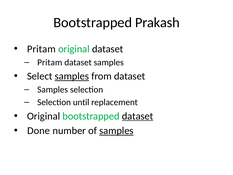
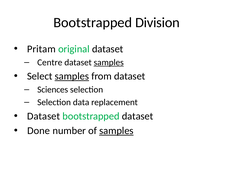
Prakash: Prakash -> Division (157, 23)
Pritam: Pritam -> Centre (50, 62)
samples underline: none -> present (109, 62)
Samples: Samples -> Sciences (53, 89)
until: until -> data (81, 102)
Original: Original -> Dataset (44, 116)
dataset underline: present -> none (138, 116)
